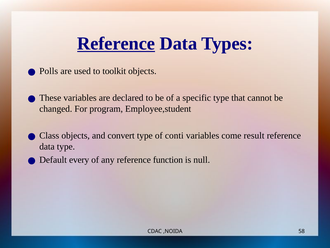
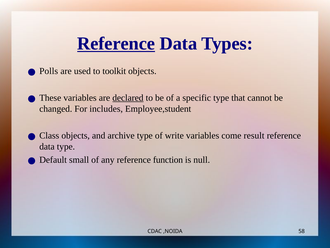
declared underline: none -> present (128, 98)
program: program -> includes (106, 109)
convert: convert -> archive (121, 135)
conti: conti -> write (174, 135)
every: every -> small (79, 160)
